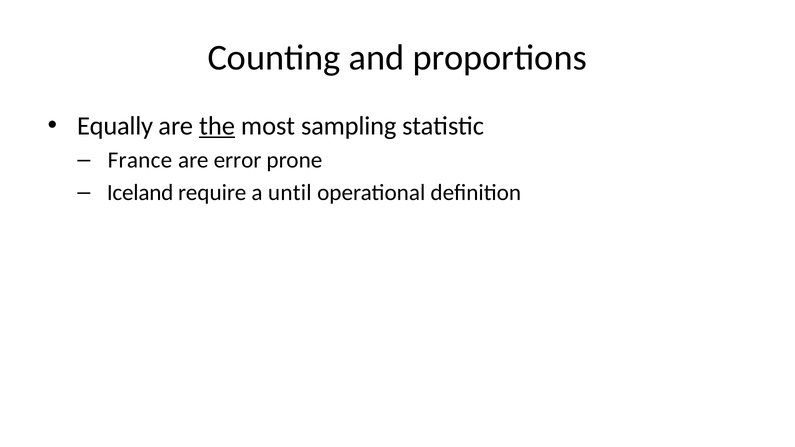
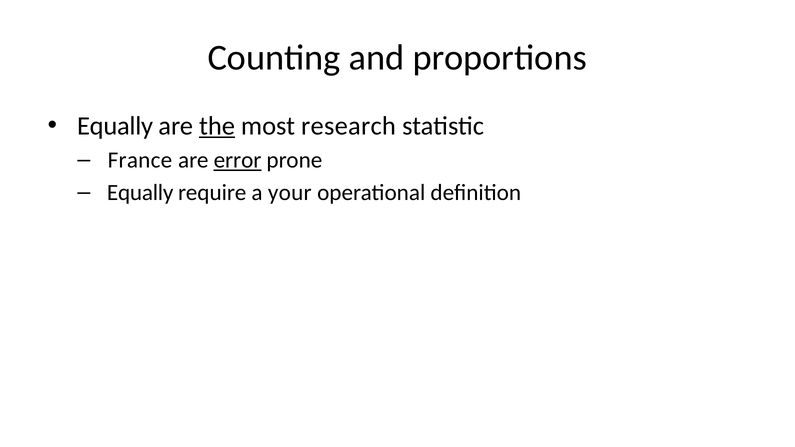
sampling: sampling -> research (348, 126)
error underline: none -> present (238, 160)
Iceland: Iceland -> Equally (140, 193)
until: until -> your (290, 193)
